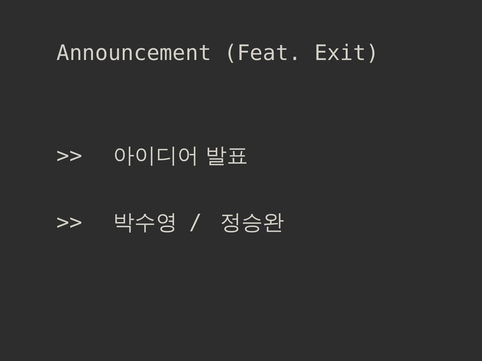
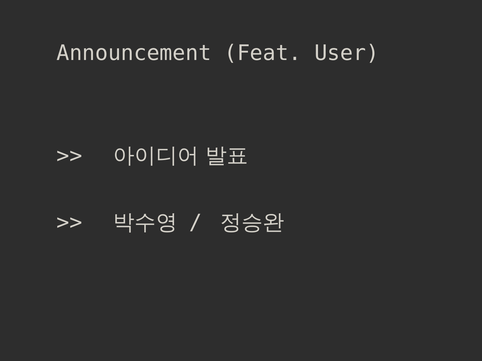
Exit: Exit -> User (347, 53)
